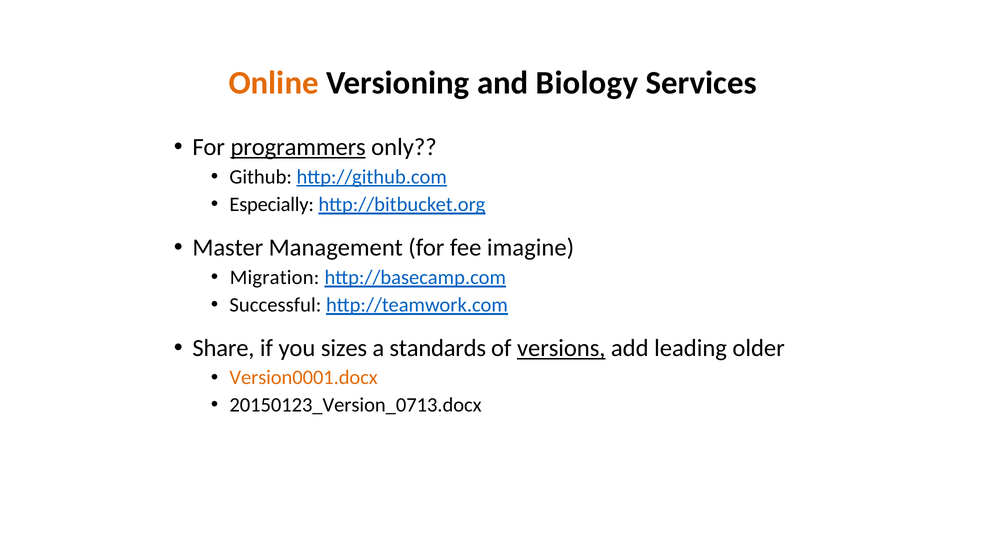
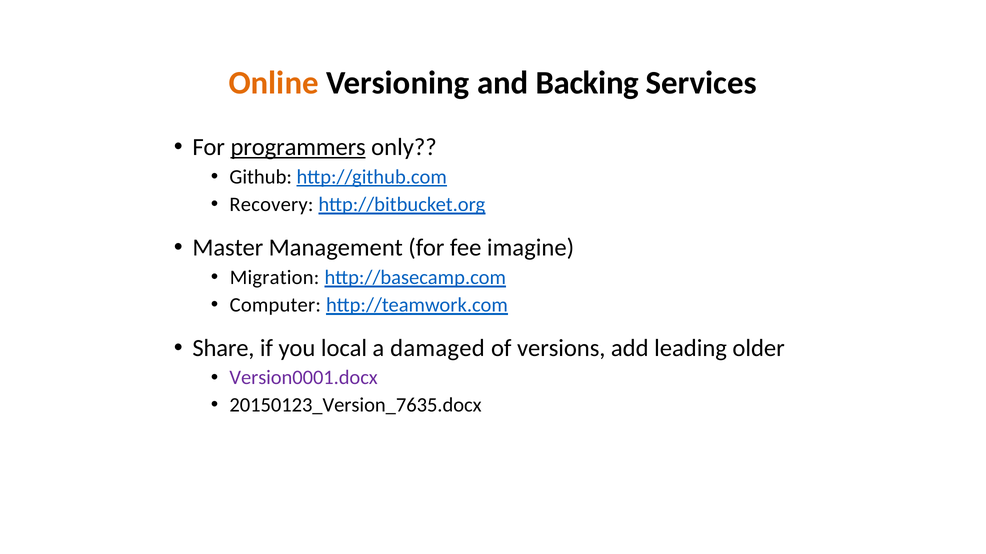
Biology: Biology -> Backing (587, 83)
Especially: Especially -> Recovery (271, 205)
Successful: Successful -> Computer (275, 306)
sizes: sizes -> local (344, 349)
standards: standards -> damaged (437, 349)
versions underline: present -> none (561, 349)
Version0001.docx colour: orange -> purple (304, 378)
20150123_Version_0713.docx: 20150123_Version_0713.docx -> 20150123_Version_7635.docx (356, 405)
